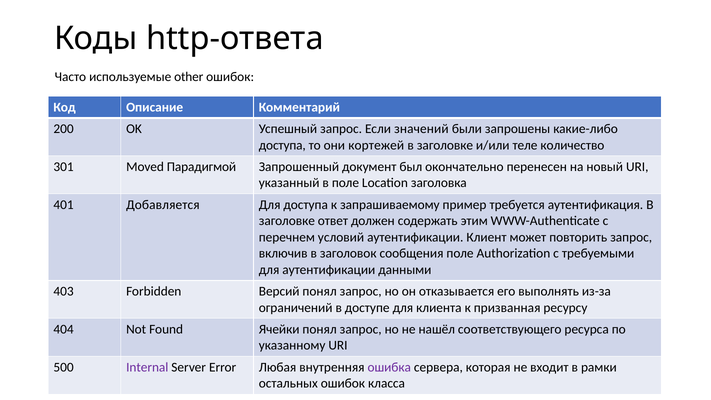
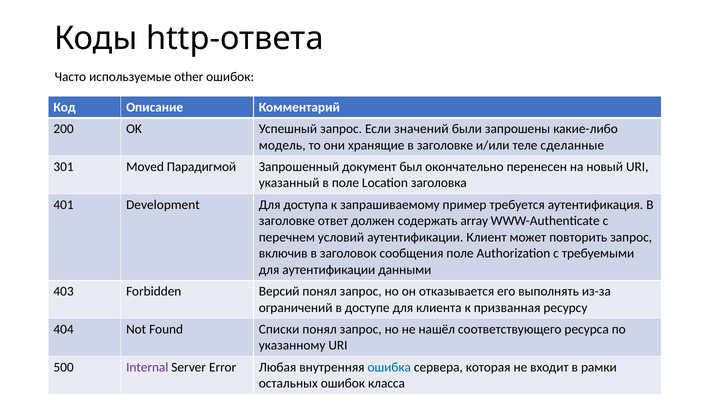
доступа: доступа -> модель (282, 145)
кортежей: кортежей -> хранящие (376, 145)
количество: количество -> сделанные (572, 145)
Добавляется: Добавляется -> Development (163, 205)
этим: этим -> array (474, 221)
Ячейки: Ячейки -> Списки (279, 329)
ошибка colour: purple -> blue (389, 367)
